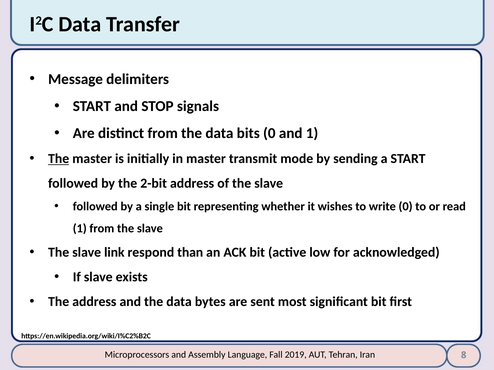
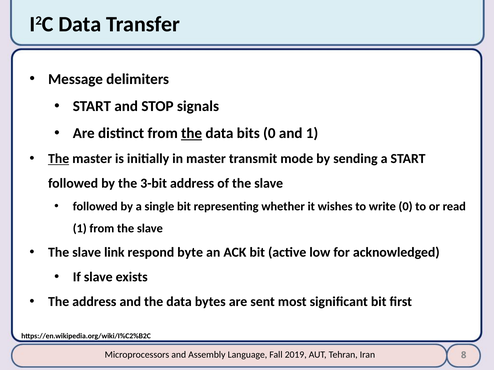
the underline: none -> present (192, 133)
2-bit: 2-bit -> 3-bit (154, 184)
than: than -> byte (190, 253)
